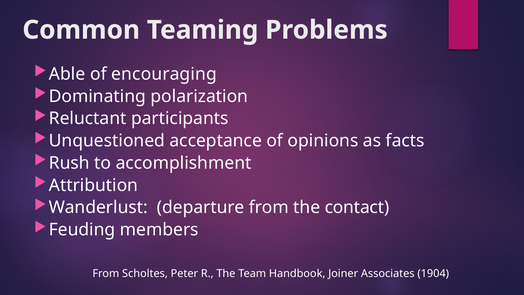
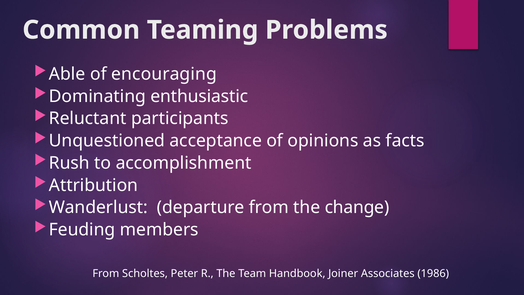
polarization: polarization -> enthusiastic (199, 96)
contact: contact -> change (357, 207)
1904: 1904 -> 1986 (433, 273)
